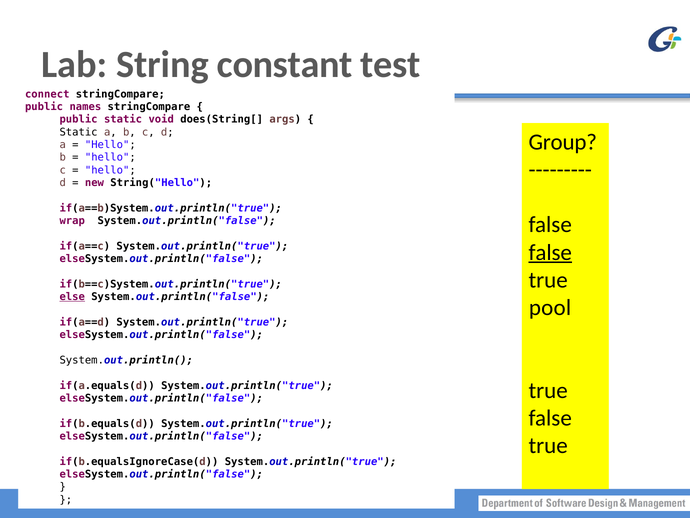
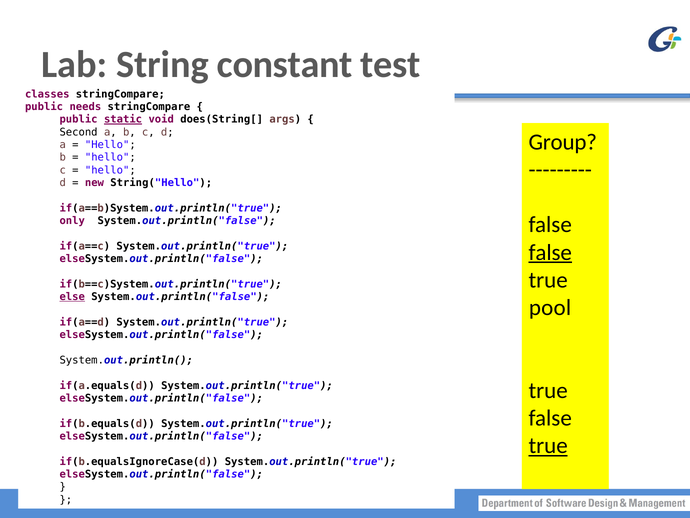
connect: connect -> classes (47, 94)
names: names -> needs (85, 107)
static underline: none -> present (123, 119)
Static: Static -> Second (79, 132)
wrap: wrap -> only (72, 221)
true underline: none -> present (548, 445)
